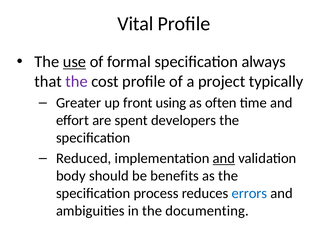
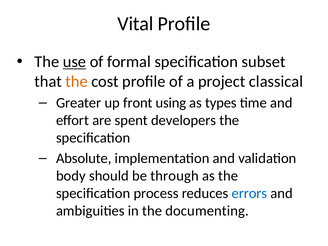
always: always -> subset (264, 62)
the colour: purple -> orange (77, 82)
typically: typically -> classical (276, 82)
often: often -> types (221, 103)
Reduced: Reduced -> Absolute (84, 158)
and underline: present -> none (224, 158)
benefits: benefits -> through (175, 176)
